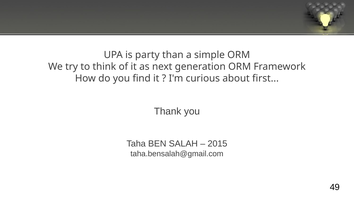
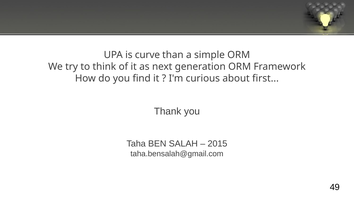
party: party -> curve (147, 55)
